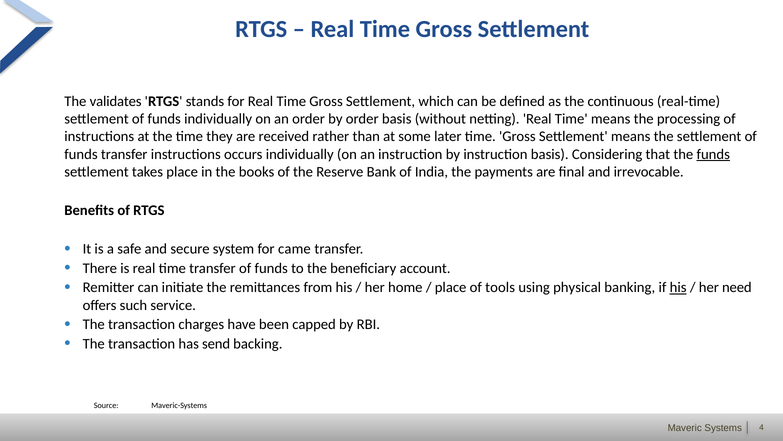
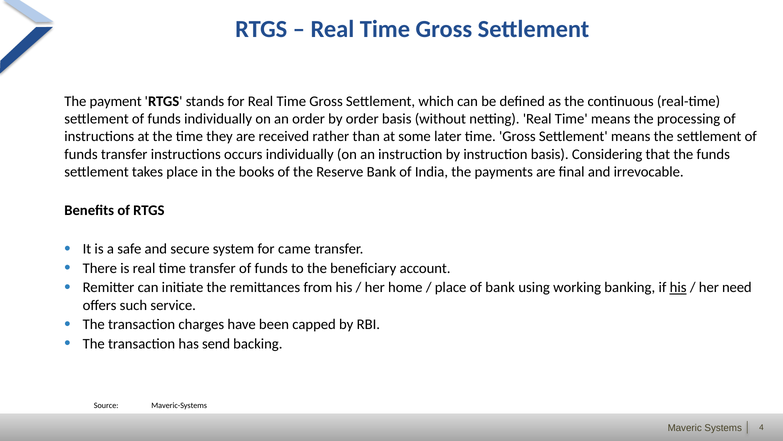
validates: validates -> payment (116, 101)
funds underline: present -> none (713, 154)
of tools: tools -> bank (500, 287)
physical: physical -> working (577, 287)
